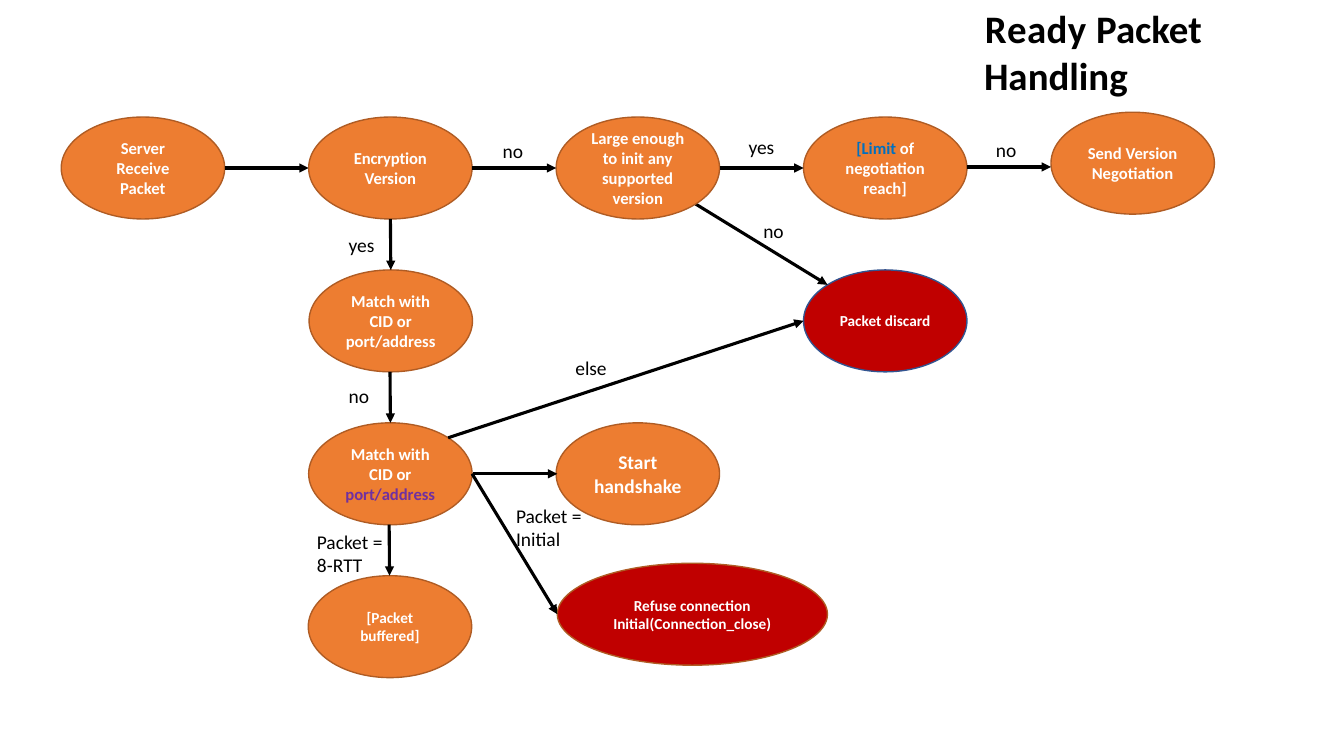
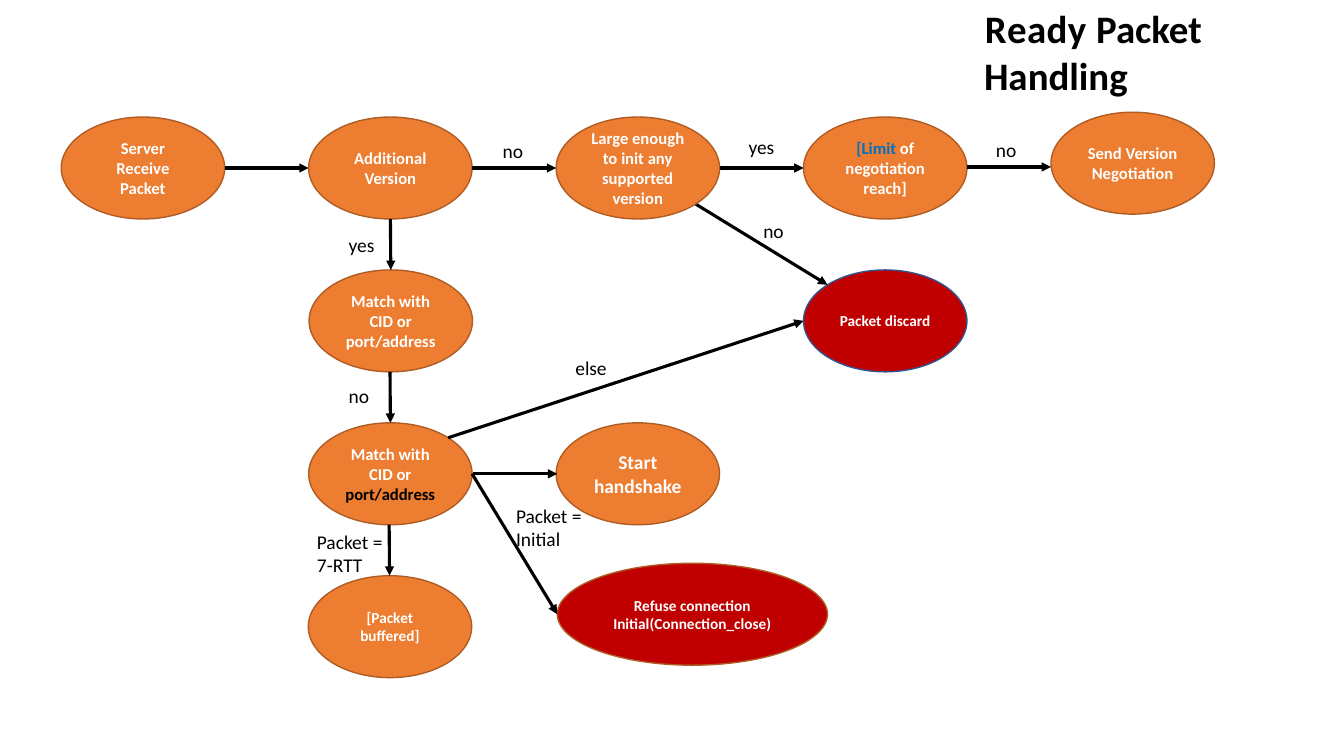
Encryption: Encryption -> Additional (390, 159)
port/address colour: purple -> black (390, 495)
8-RTT: 8-RTT -> 7-RTT (340, 566)
